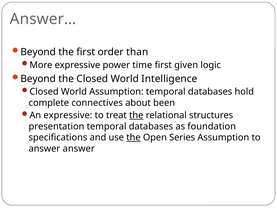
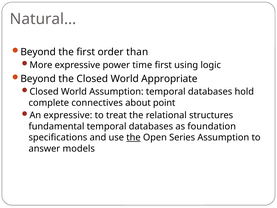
Answer…: Answer… -> Natural… (43, 19)
given: given -> using (186, 65)
Intelligence: Intelligence -> Appropriate (169, 79)
been: been -> point (164, 103)
the underline: present -> none (136, 115)
presentation: presentation -> fundamental (56, 126)
answer answer: answer -> models (79, 148)
